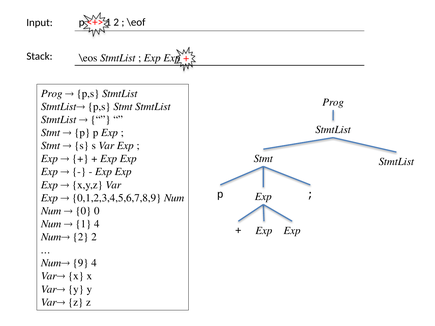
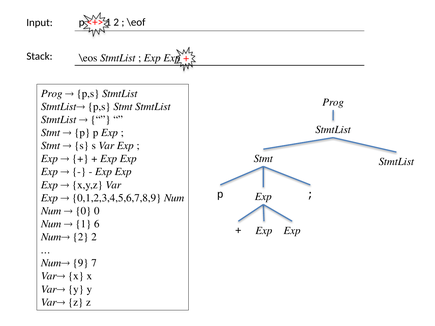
1 4: 4 -> 6 (97, 224)
9 4: 4 -> 7 (94, 263)
